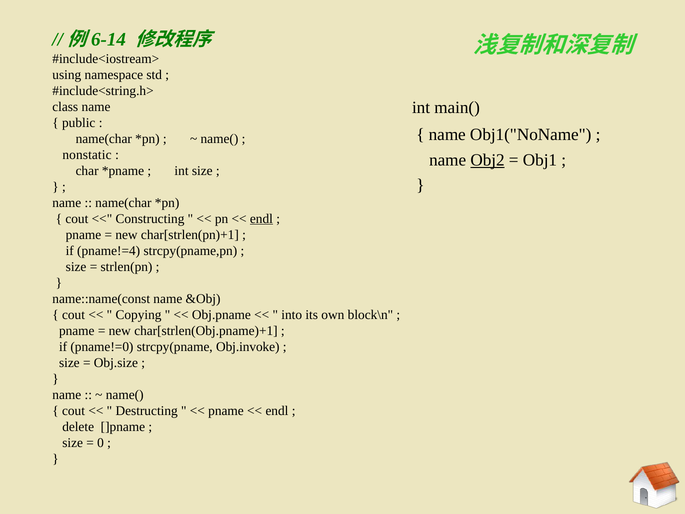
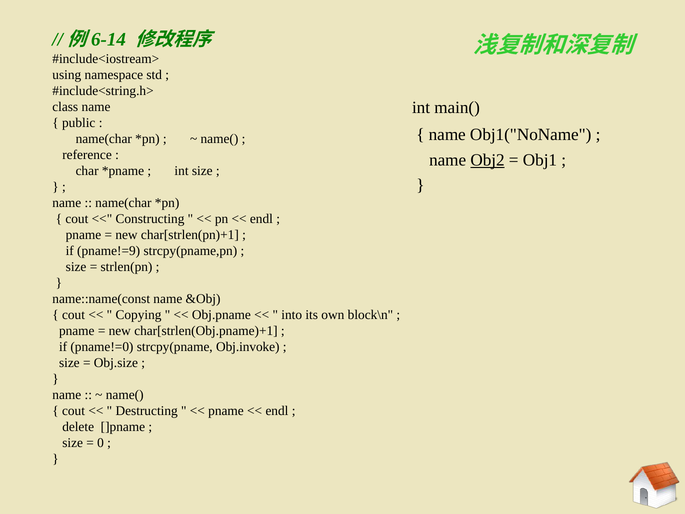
nonstatic: nonstatic -> reference (87, 155)
endl underline: present -> none (261, 218)
pname!=4: pname!=4 -> pname!=9 (109, 250)
